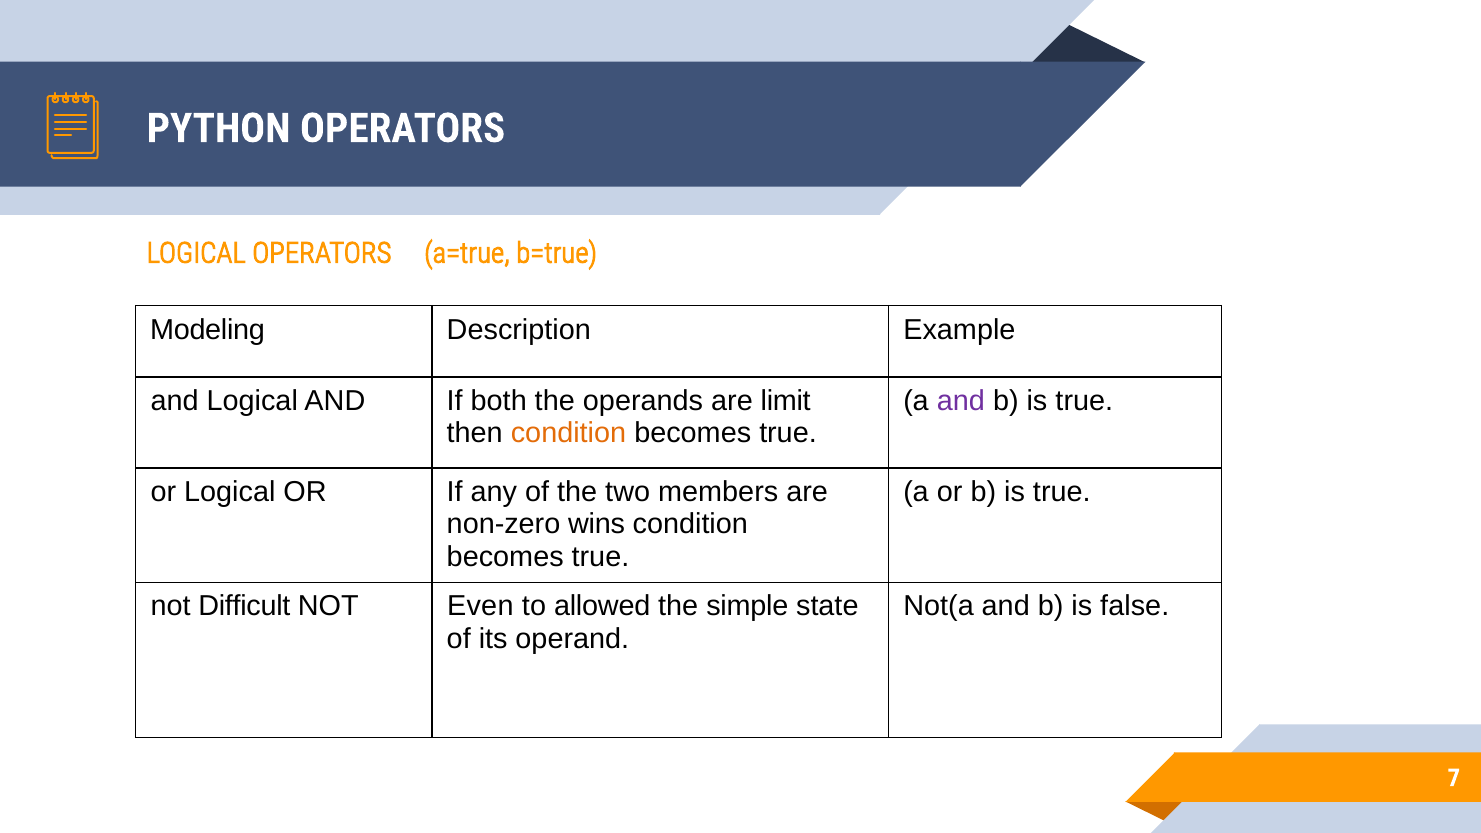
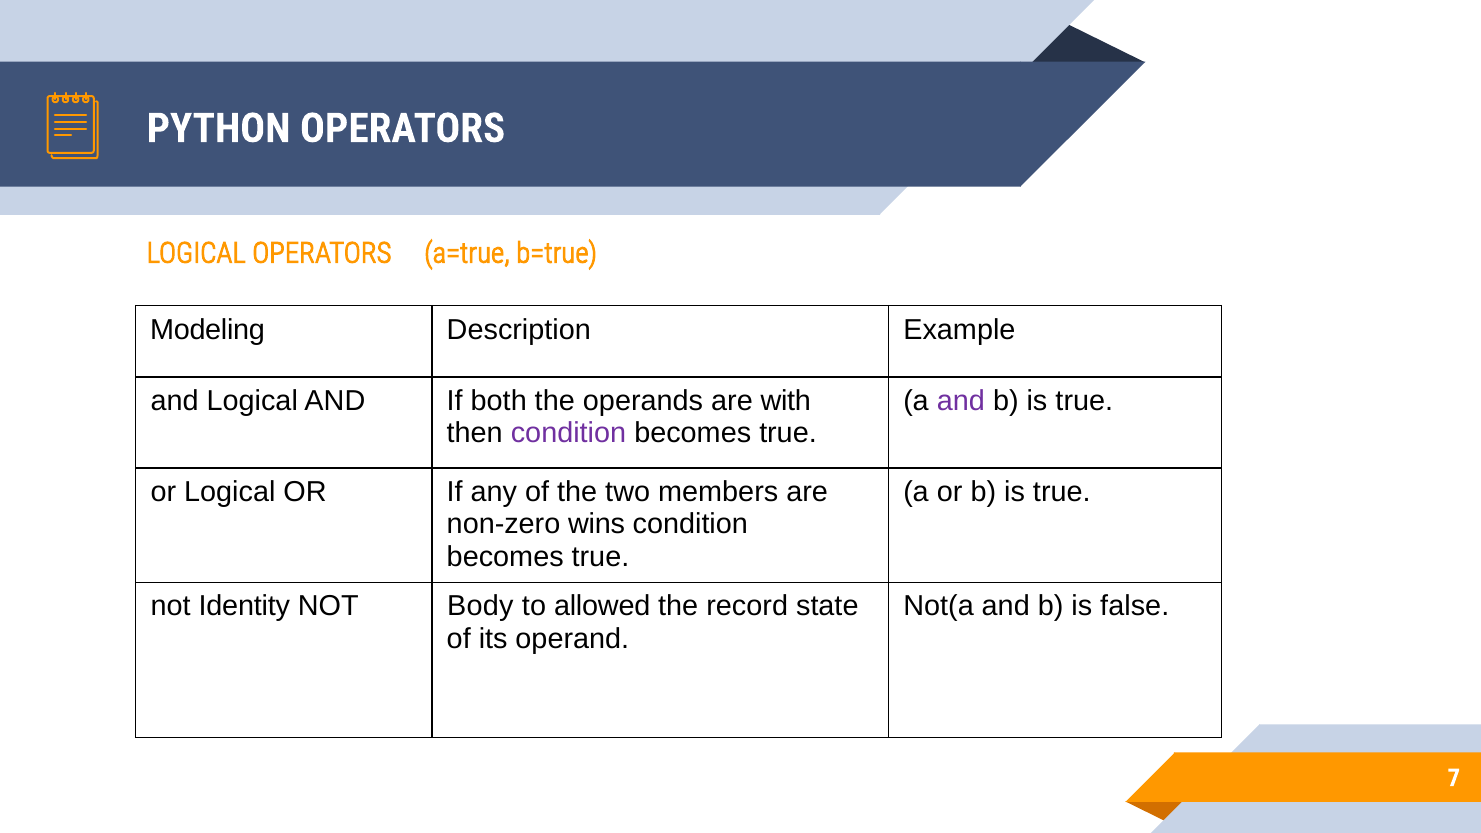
limit: limit -> with (786, 401)
condition colour: orange -> purple (568, 433)
Difficult: Difficult -> Identity (244, 606)
Even: Even -> Body (480, 606)
simple: simple -> record (747, 606)
